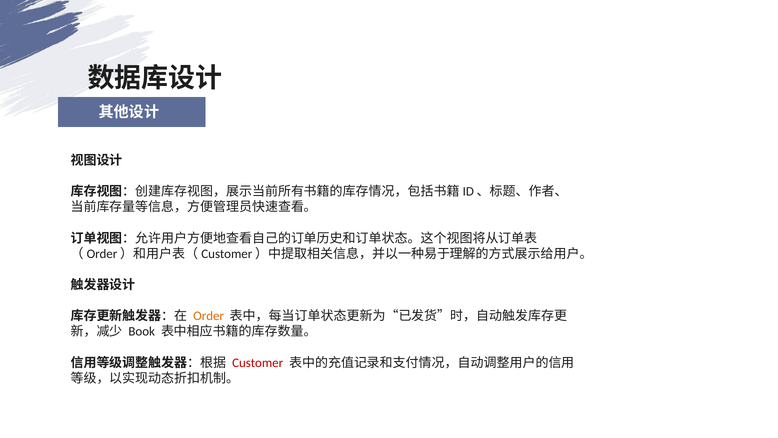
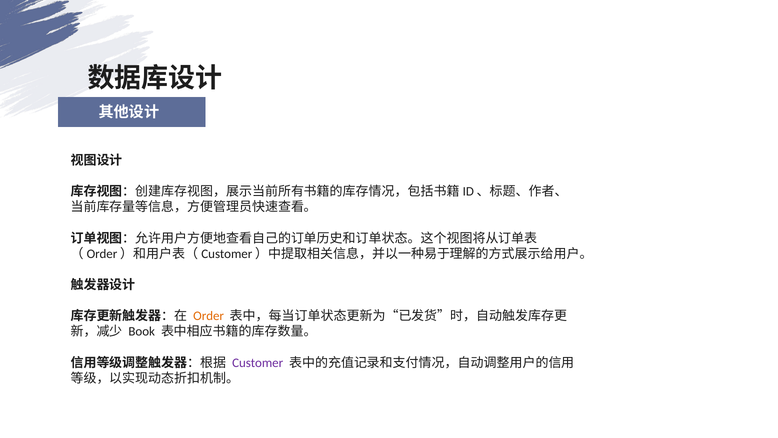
Customer colour: red -> purple (258, 362)
